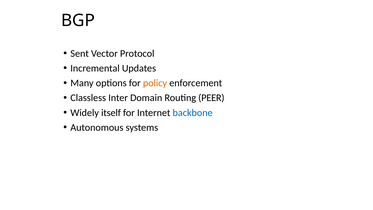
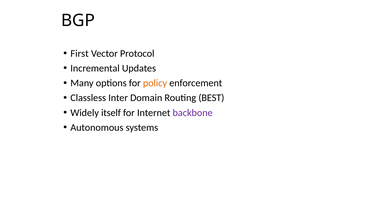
Sent: Sent -> First (80, 53)
PEER: PEER -> BEST (211, 98)
backbone colour: blue -> purple (193, 113)
